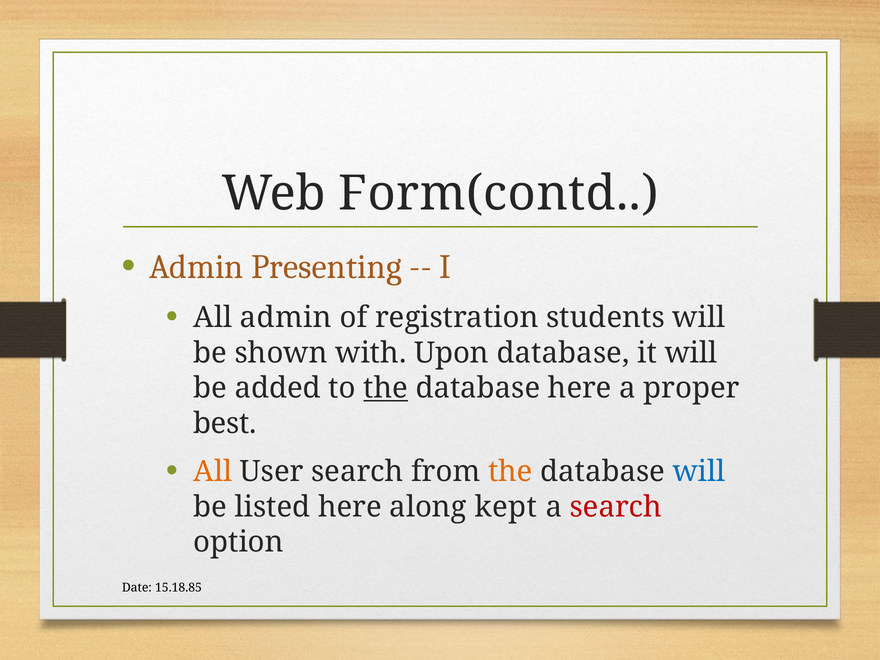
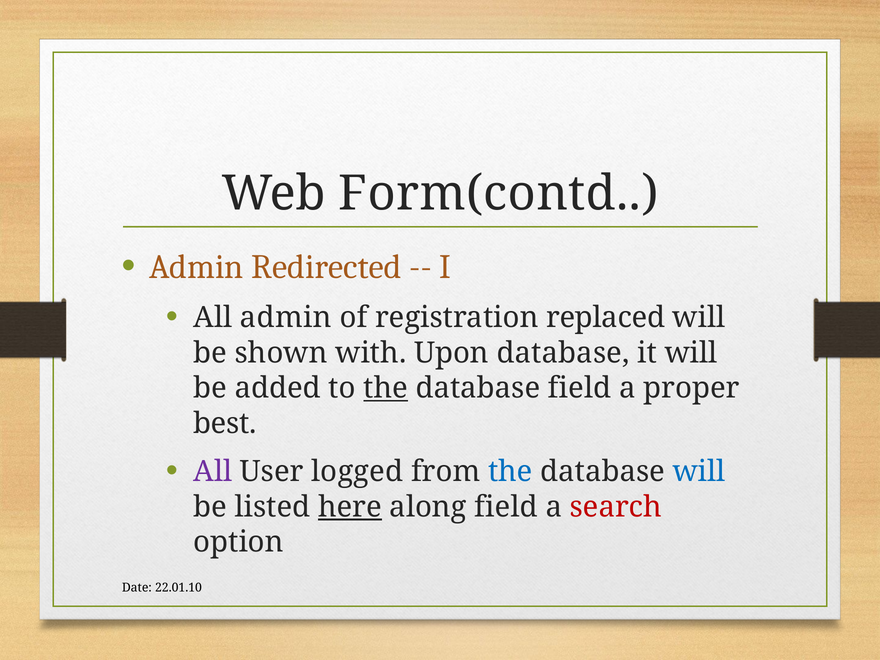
Presenting: Presenting -> Redirected (326, 267)
students: students -> replaced (606, 318)
database here: here -> field (580, 388)
All colour: orange -> purple (213, 472)
User search: search -> logged (357, 472)
the colour: orange -> blue (510, 472)
here underline: none -> present (350, 507)
along kept: kept -> field (506, 507)
15.18.85: 15.18.85 -> 22.01.10 (178, 588)
